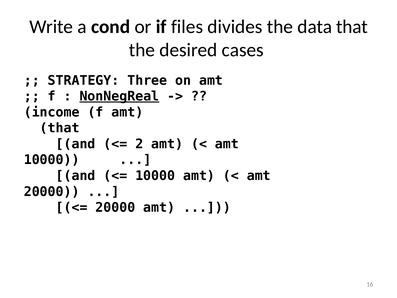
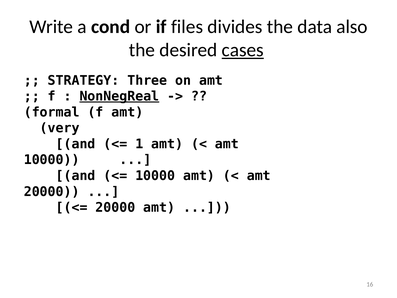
data that: that -> also (352, 27)
cases underline: none -> present (243, 50)
income: income -> formal (52, 112)
that: that -> very (60, 128)
2: 2 -> 1 (139, 144)
